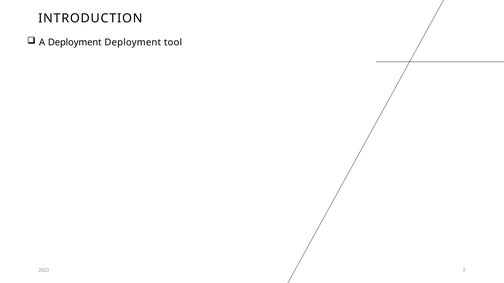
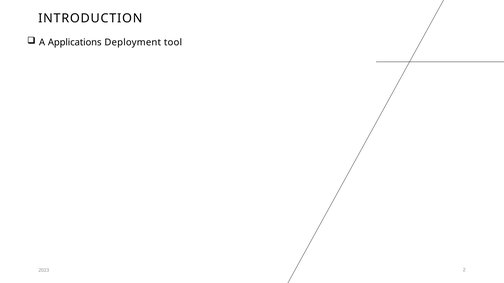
A Deployment: Deployment -> Applications (75, 42)
